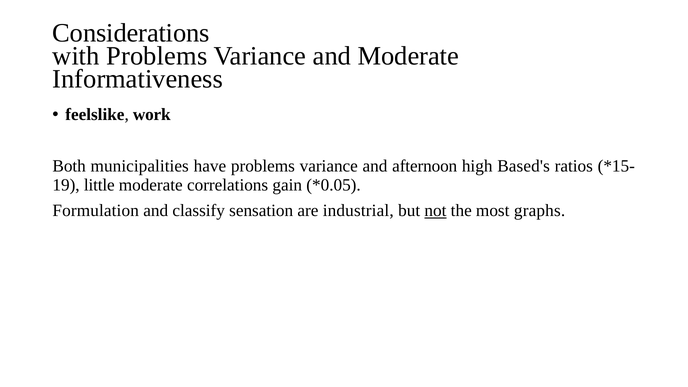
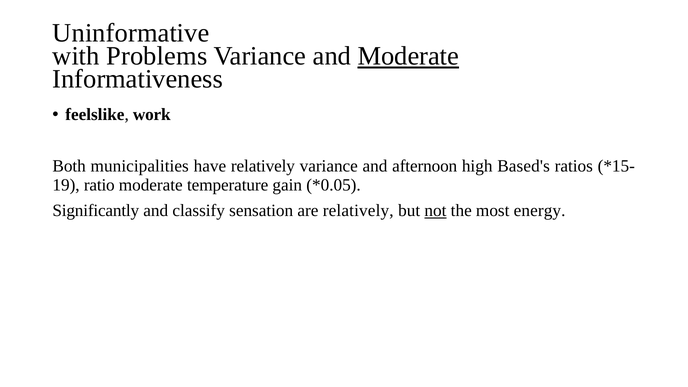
Considerations: Considerations -> Uninformative (131, 33)
Moderate underline: none -> present (408, 56)
have problems: problems -> relatively (263, 166)
little: little -> ratio (99, 185)
correlations: correlations -> temperature (228, 185)
Formulation: Formulation -> Significantly (96, 211)
are industrial: industrial -> relatively (358, 211)
graphs: graphs -> energy (540, 211)
